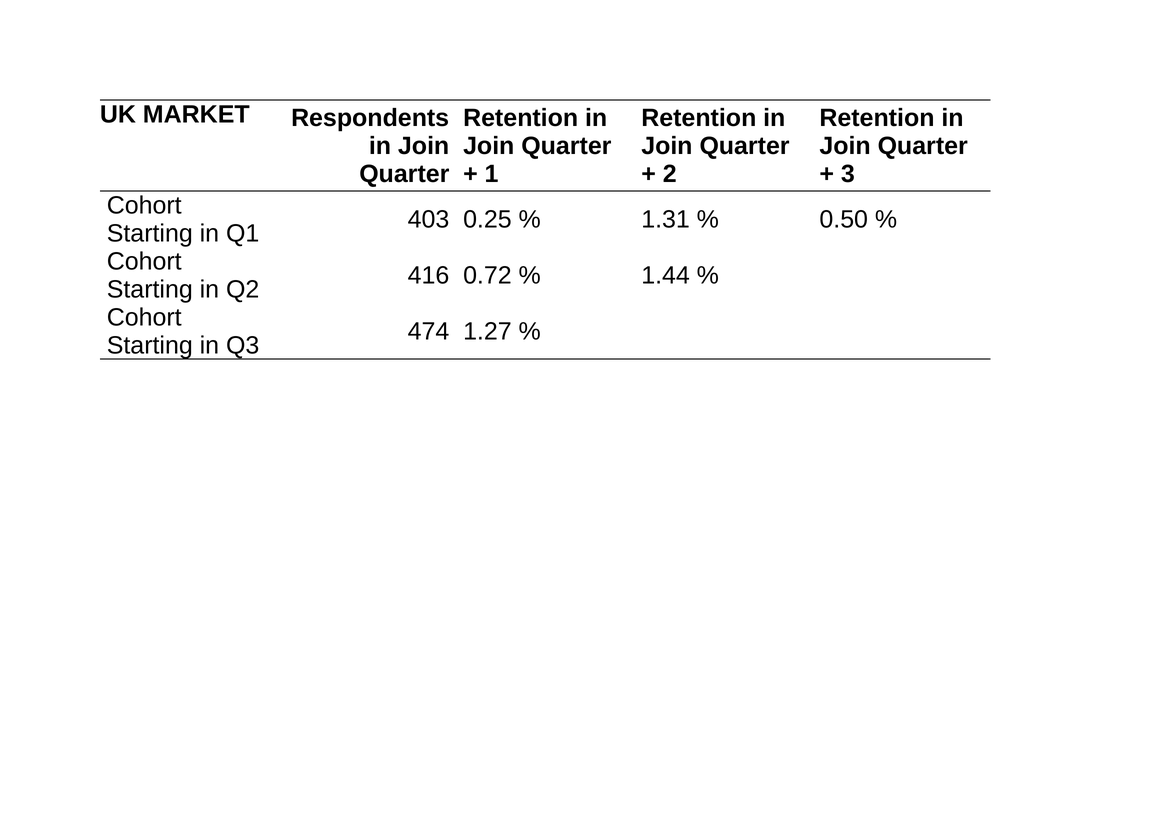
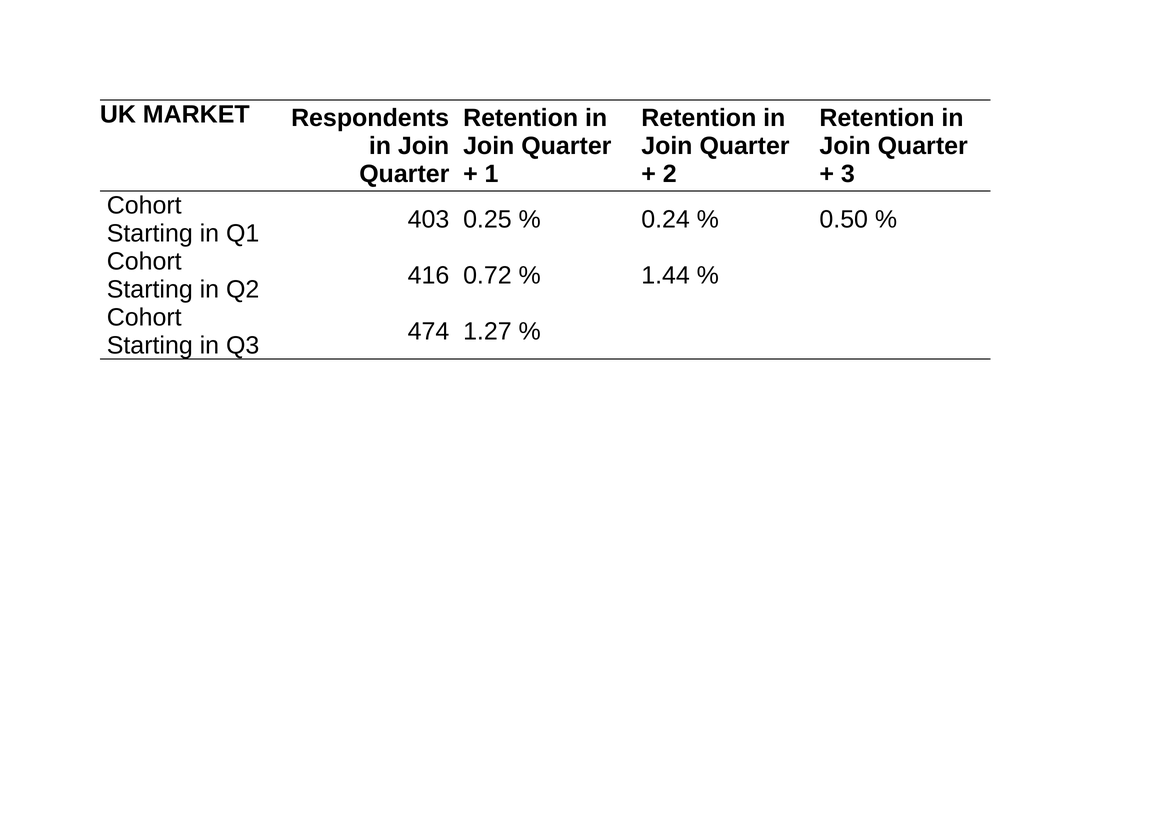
1.31: 1.31 -> 0.24 (666, 219)
